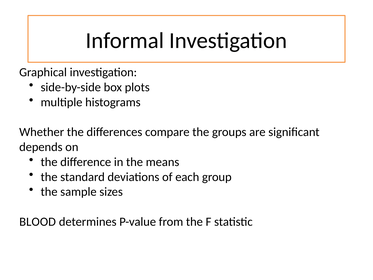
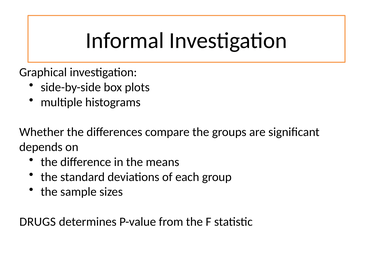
BLOOD: BLOOD -> DRUGS (38, 222)
